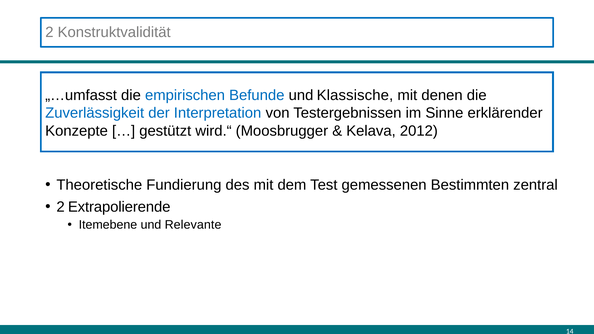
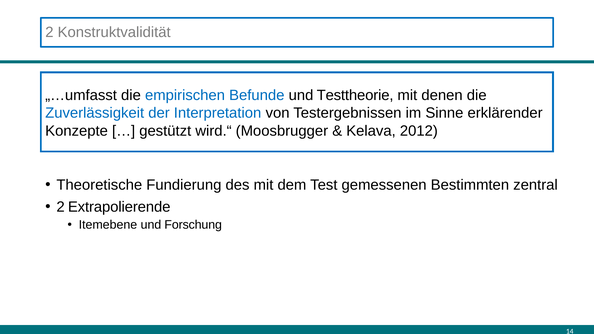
Klassische: Klassische -> Testtheorie (355, 95)
Relevante: Relevante -> Forschung (193, 225)
